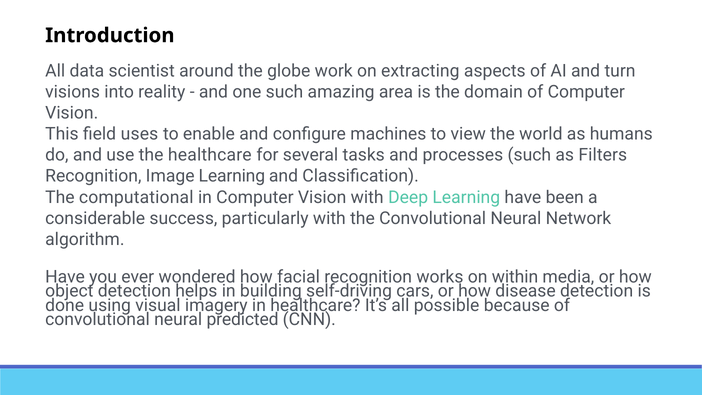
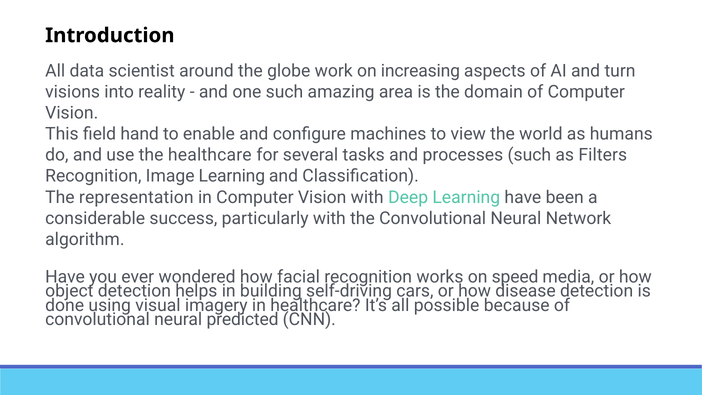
extracting: extracting -> increasing (420, 71)
uses: uses -> hand (140, 134)
computational: computational -> representation (136, 197)
within: within -> speed (515, 277)
